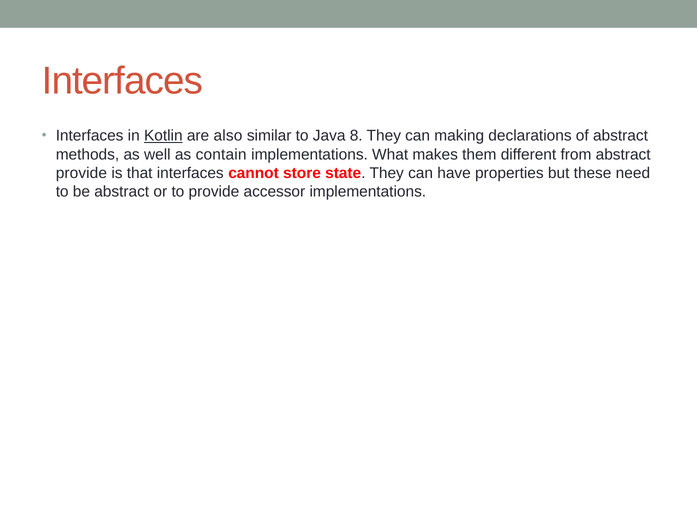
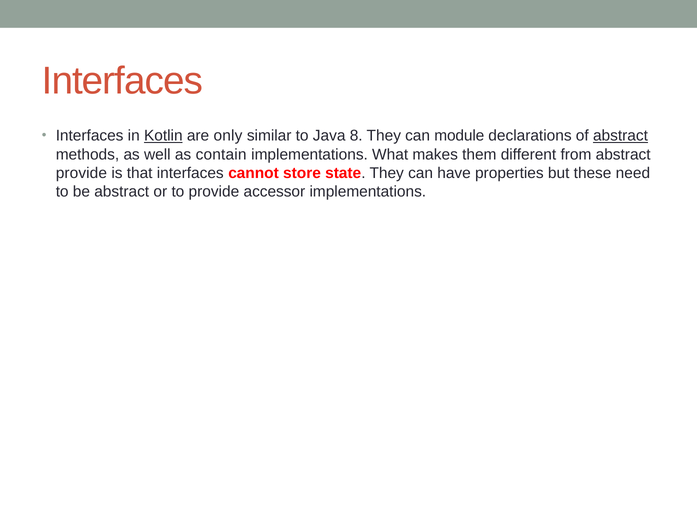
also: also -> only (228, 136)
making: making -> module (459, 136)
abstract underline: none -> present (620, 136)
